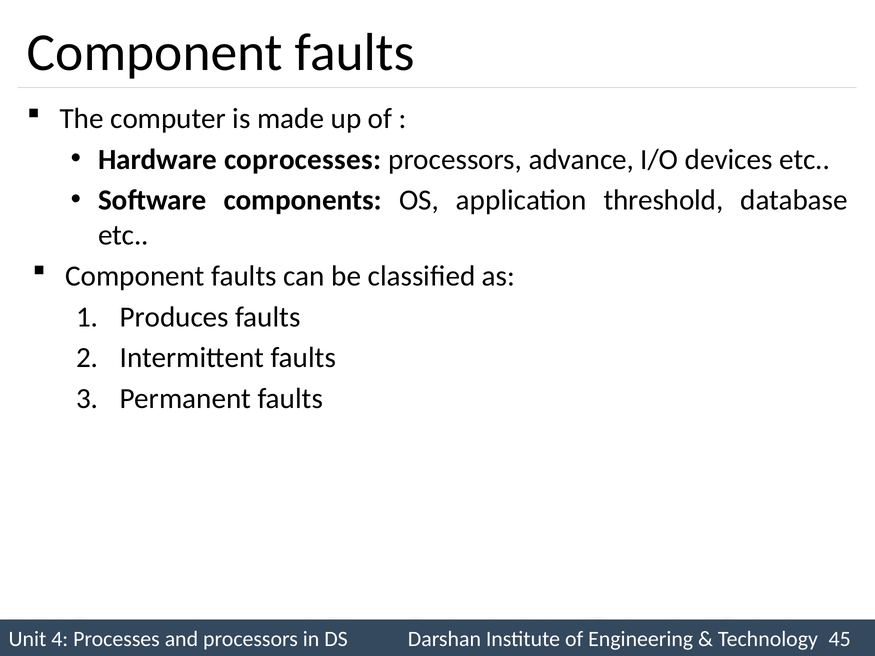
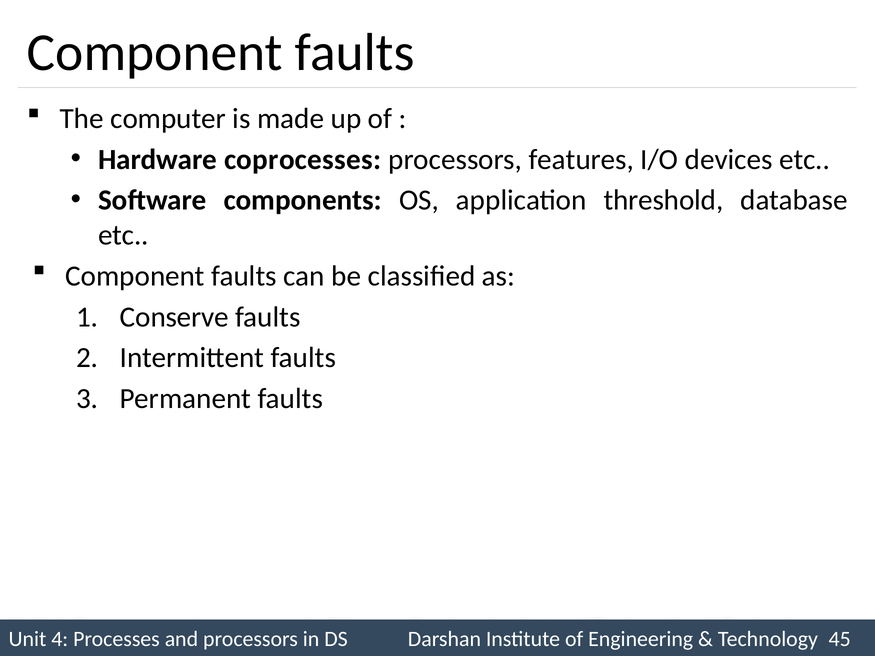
advance: advance -> features (581, 160)
Produces: Produces -> Conserve (174, 317)
